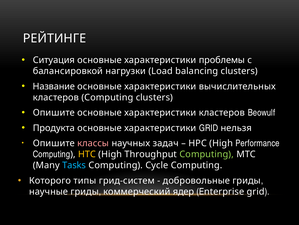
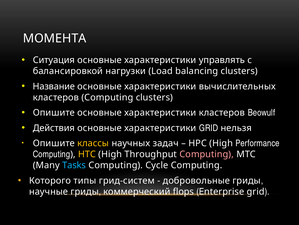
РЕЙТИНГЕ: РЕЙТИНГЕ -> МОМЕНТА (55, 38)
проблемы: проблемы -> управлять (222, 60)
Продукта: Продукта -> Действия (54, 128)
классы colour: pink -> yellow (93, 143)
Computing colour: light green -> pink (207, 154)
ядер: ядер -> flops (183, 191)
